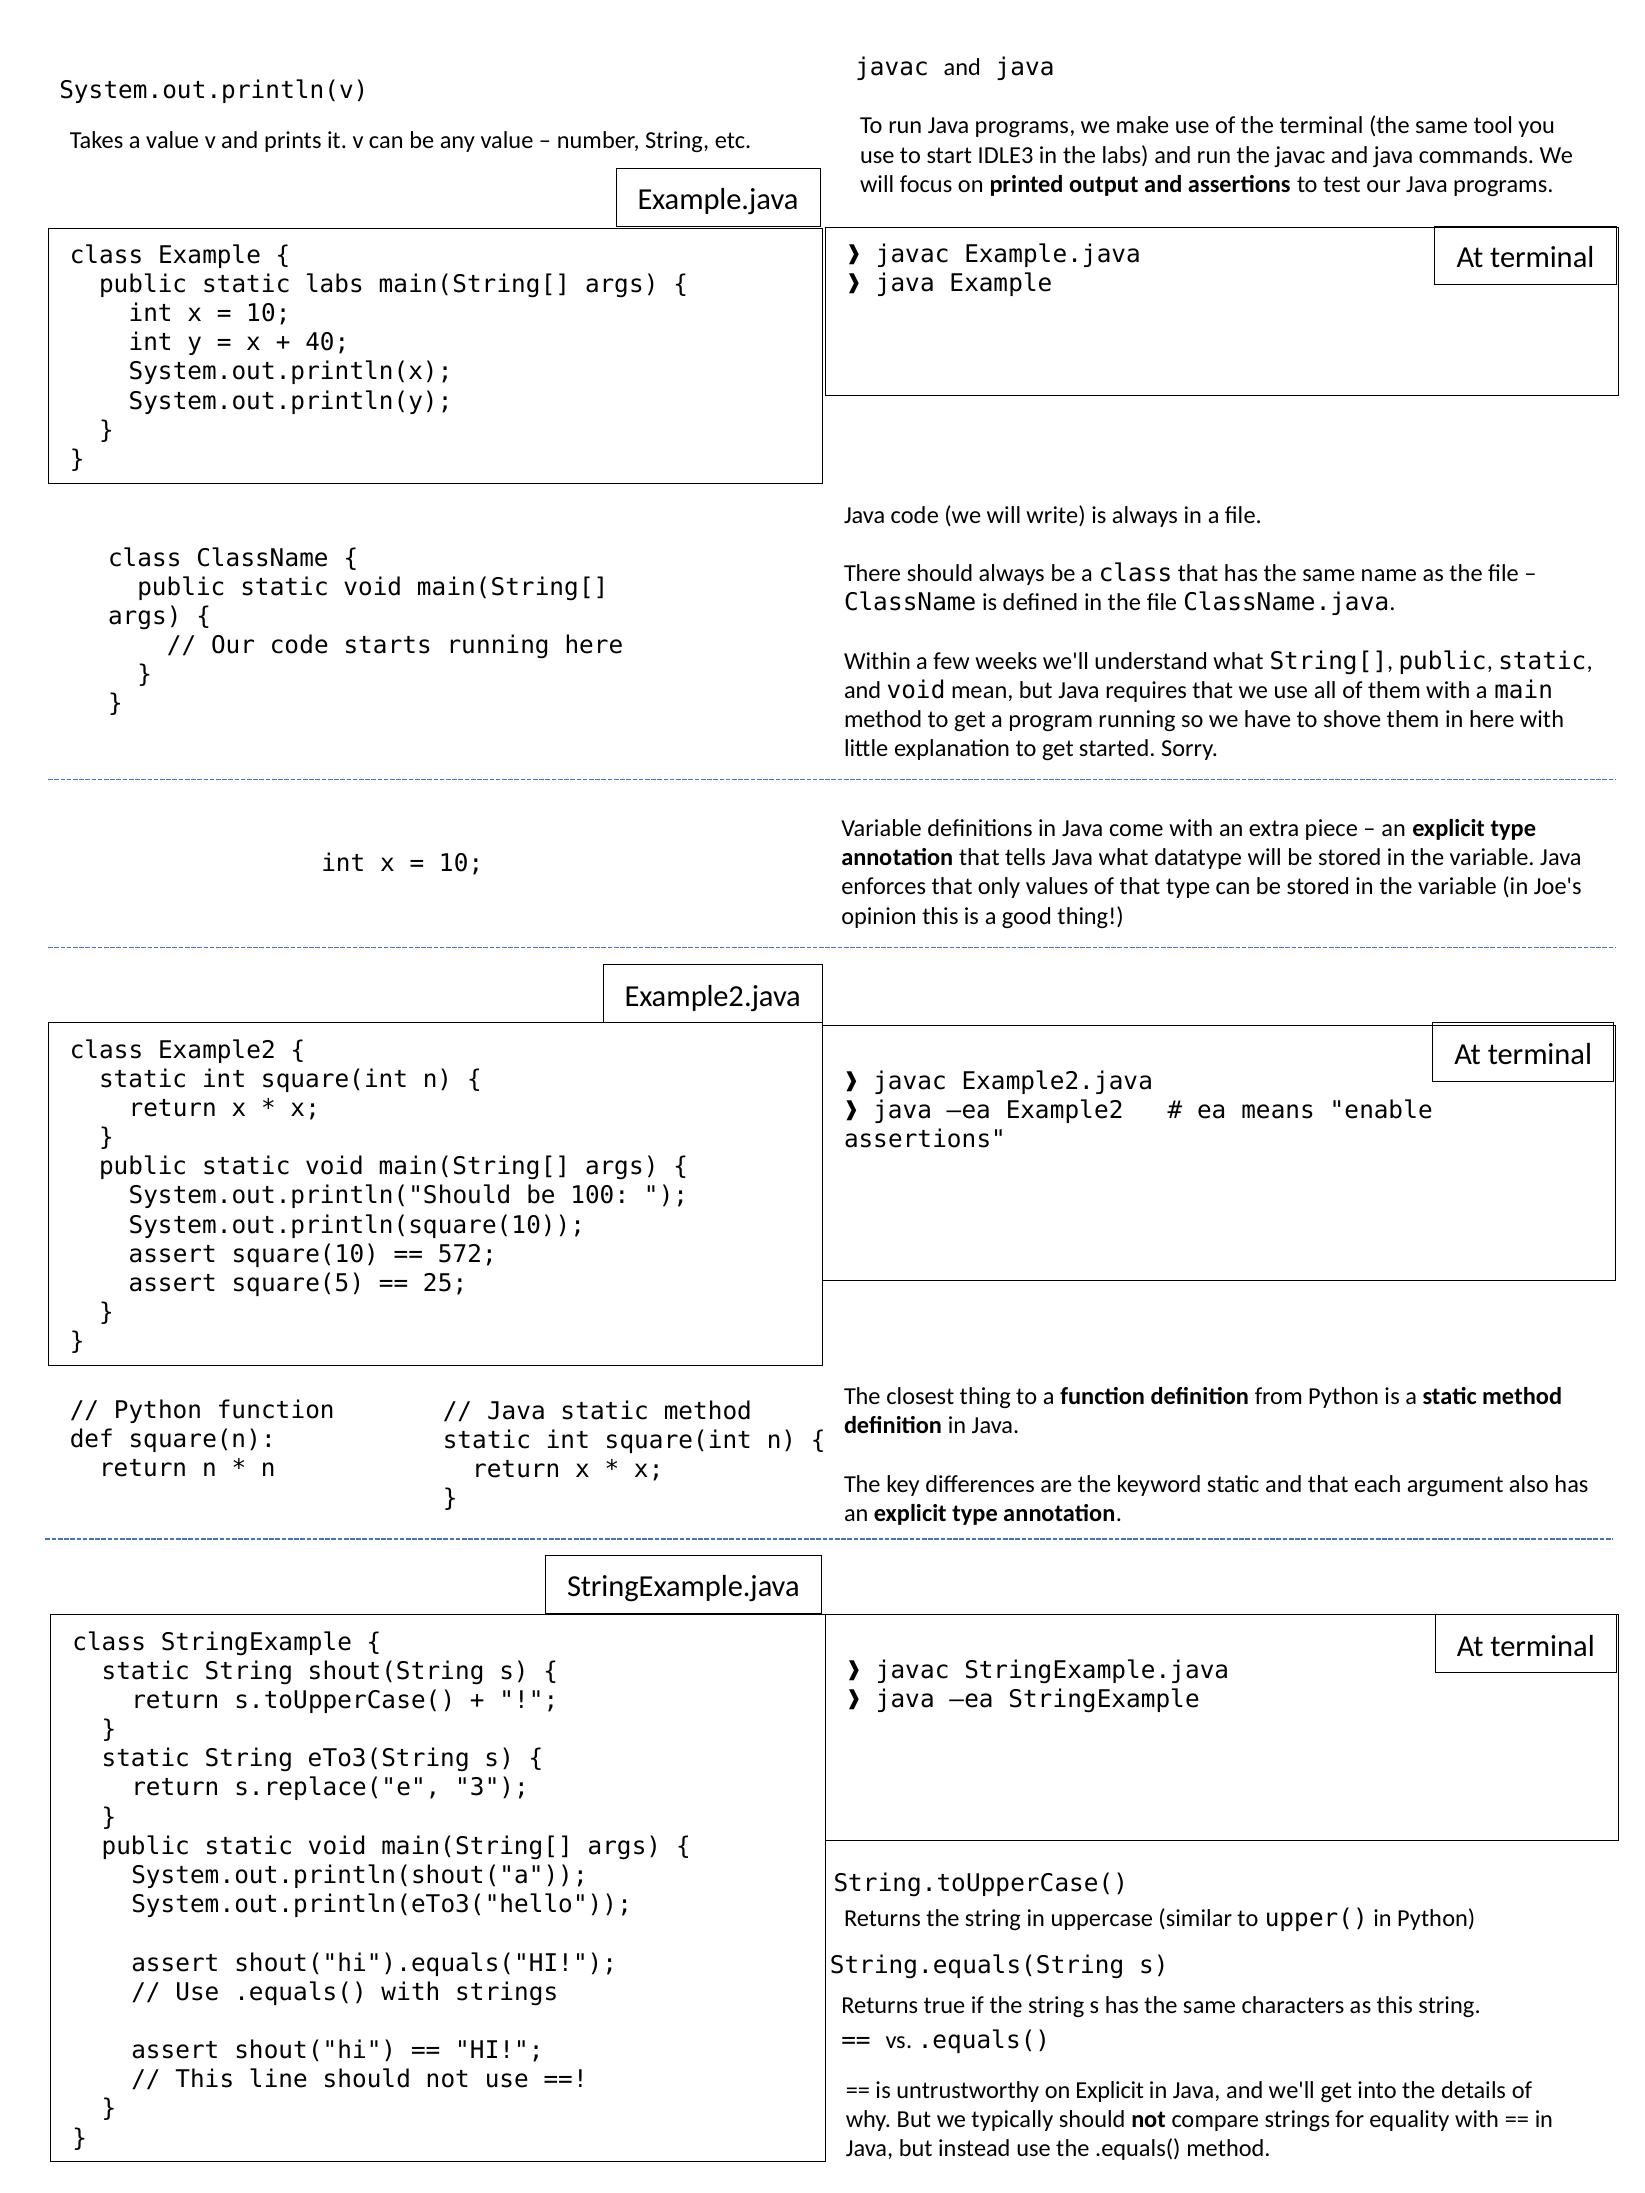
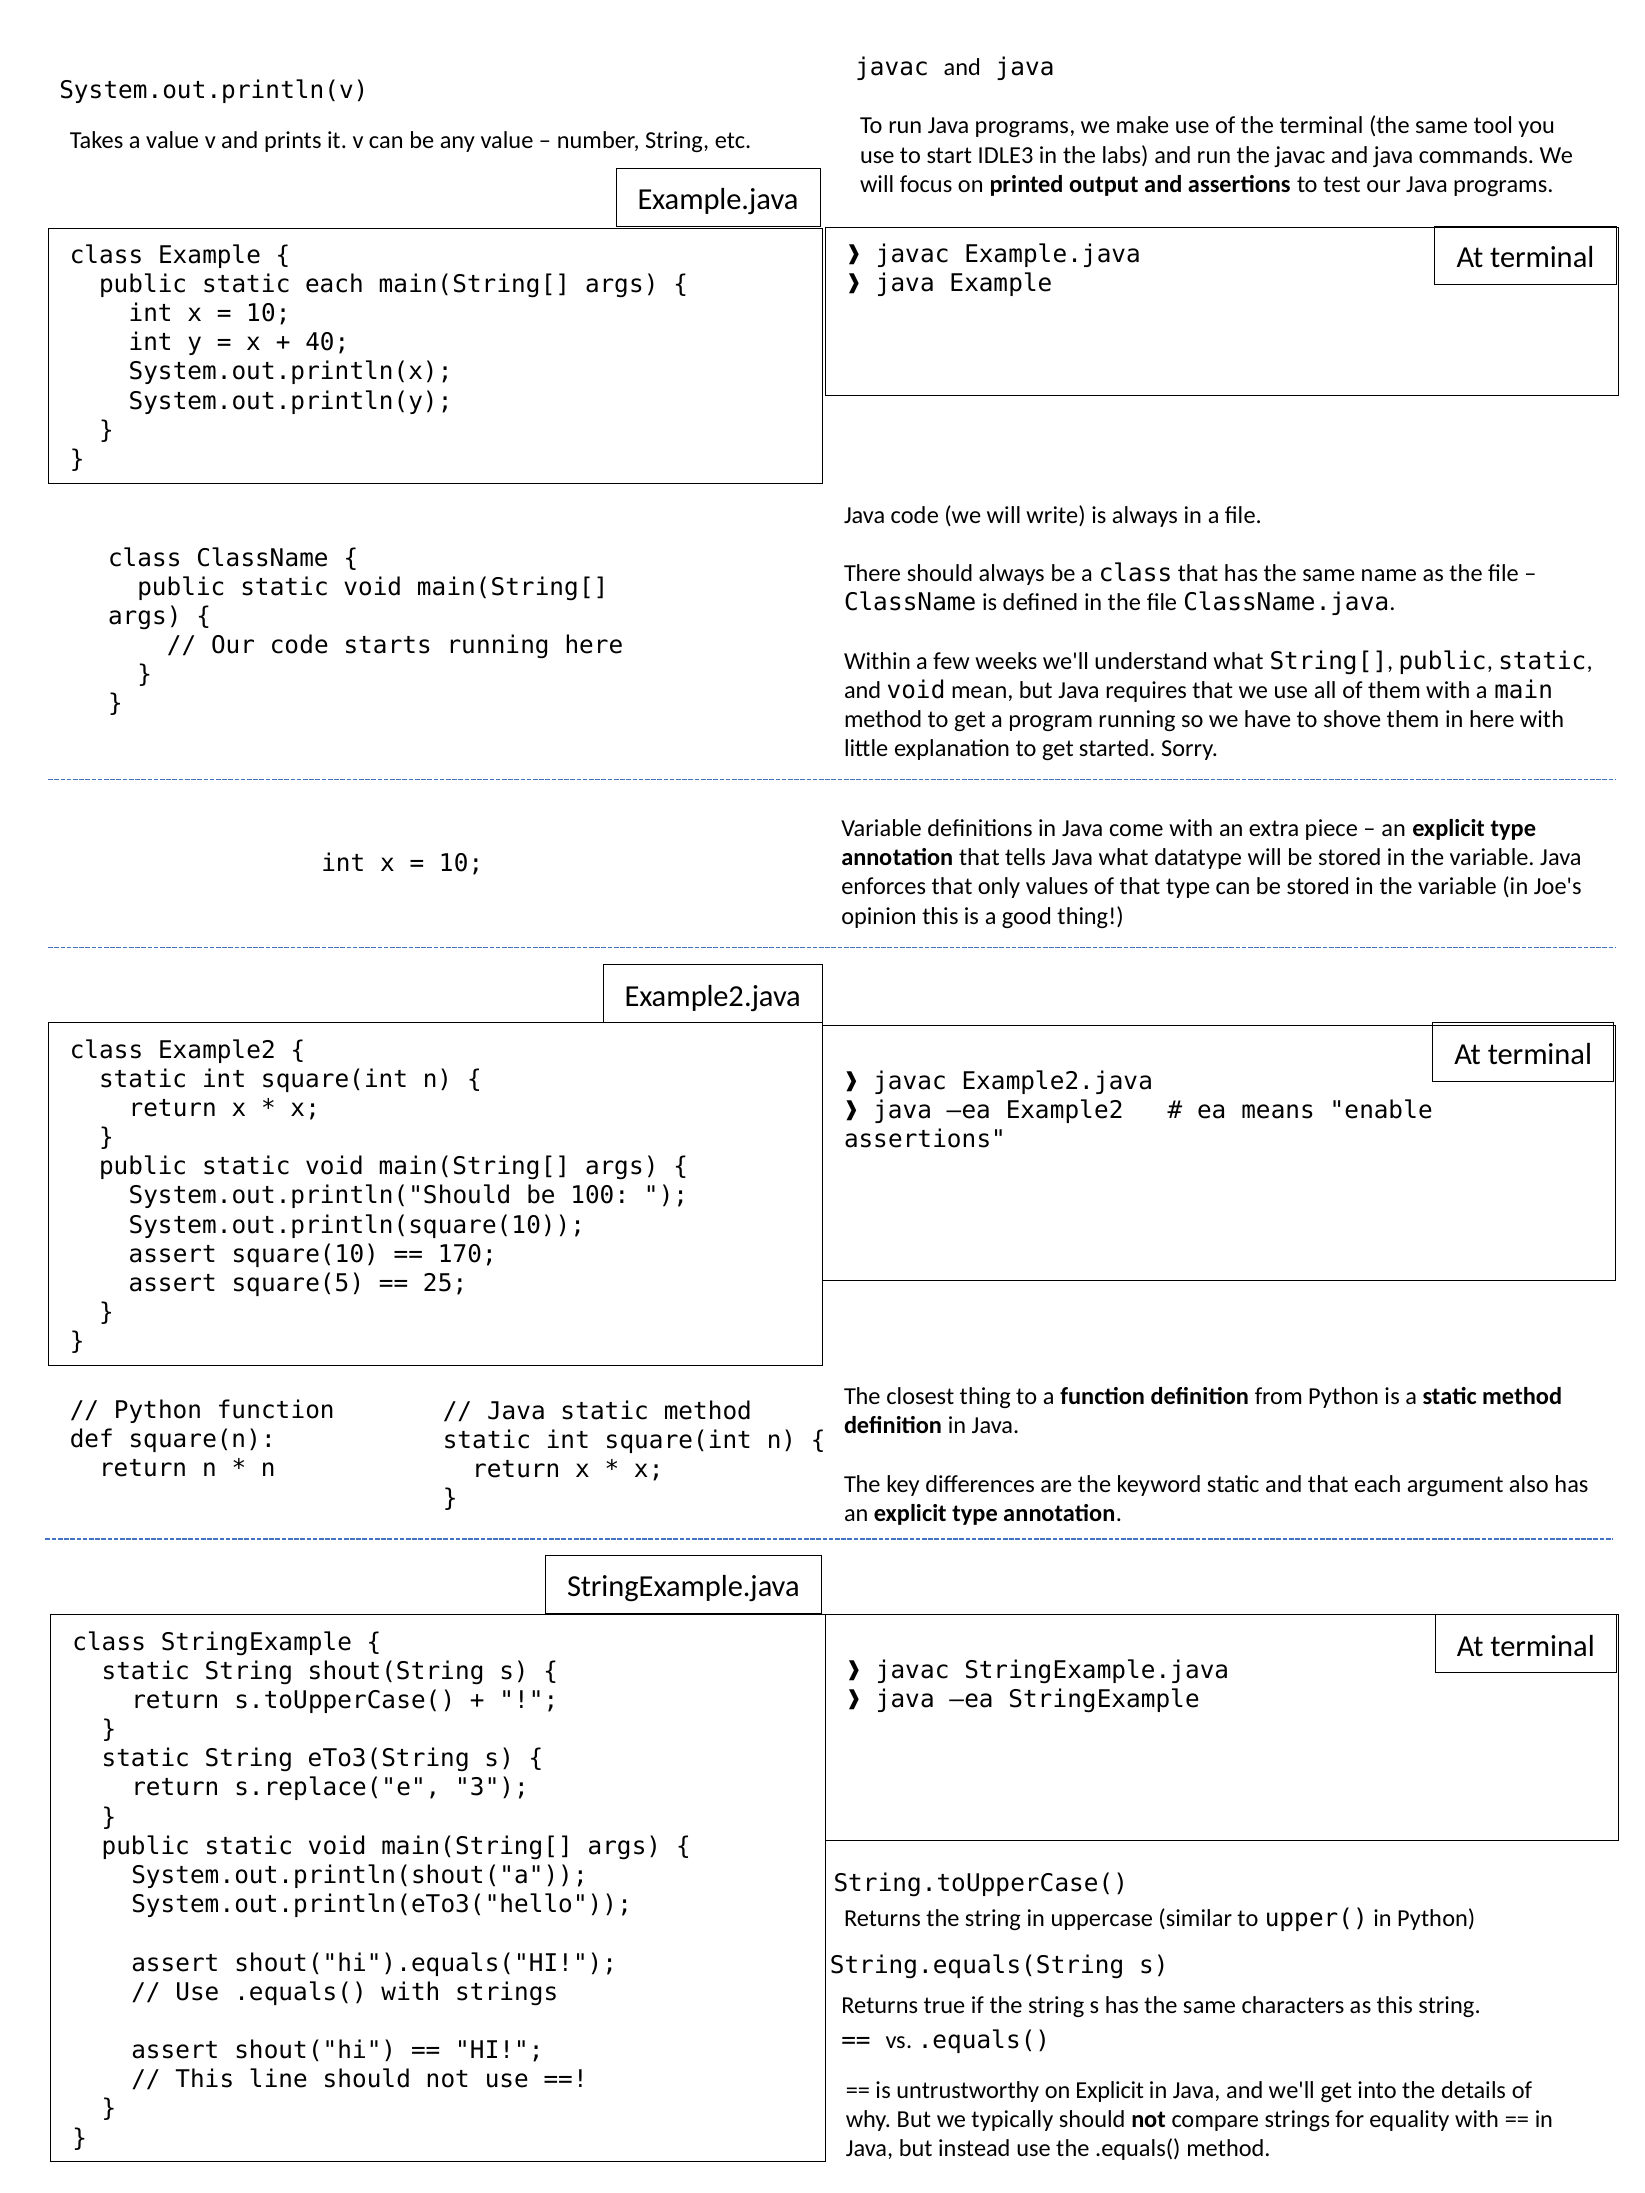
static labs: labs -> each (334, 284)
572: 572 -> 170 (467, 1255)
